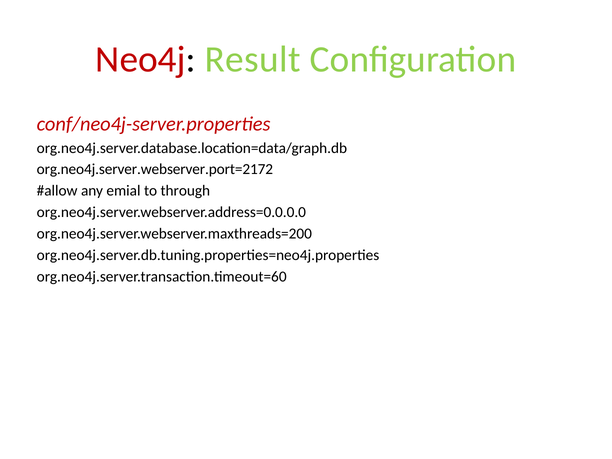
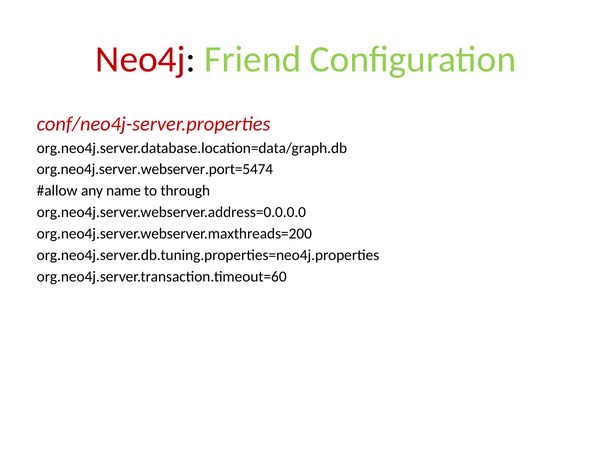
Result: Result -> Friend (253, 59)
org.neo4j.server.webserver.port=2172: org.neo4j.server.webserver.port=2172 -> org.neo4j.server.webserver.port=5474 (155, 169)
emial: emial -> name (124, 191)
